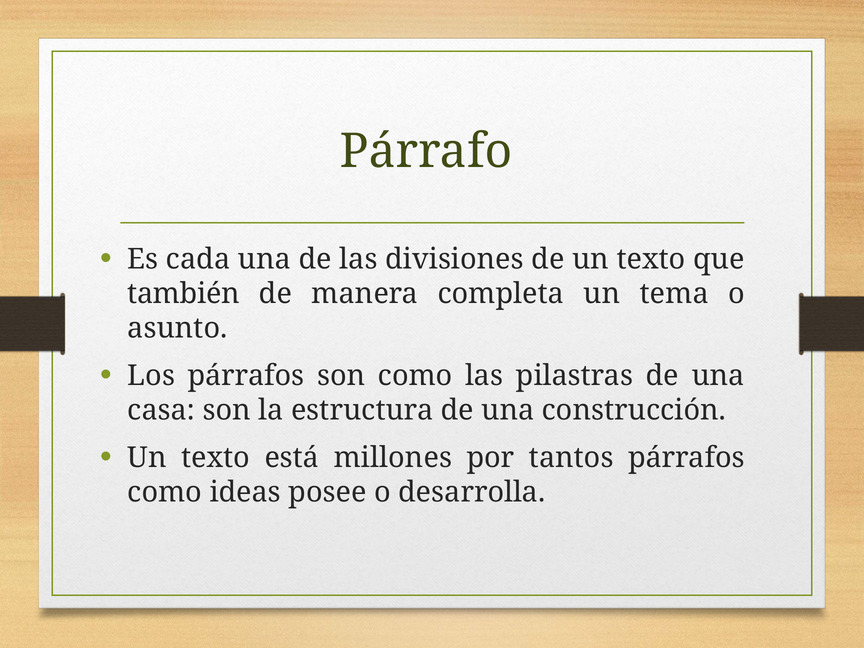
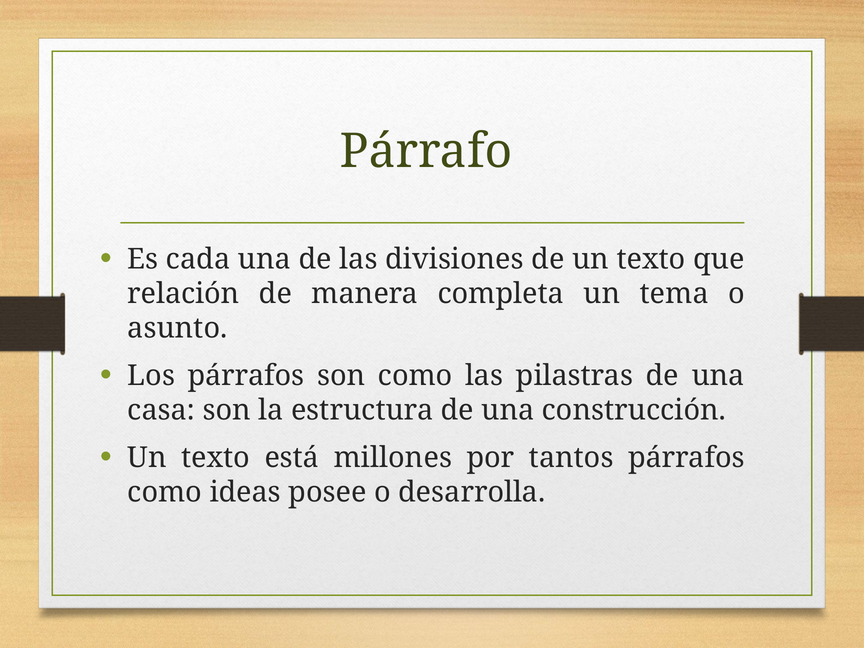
también: también -> relación (183, 294)
